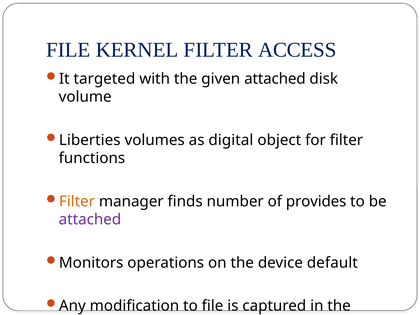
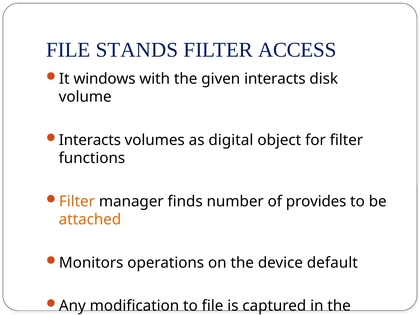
KERNEL: KERNEL -> STANDS (137, 50)
targeted: targeted -> windows (105, 79)
given attached: attached -> interacts (275, 79)
Liberties: Liberties -> Interacts (90, 140)
attached colour: purple -> orange (90, 220)
